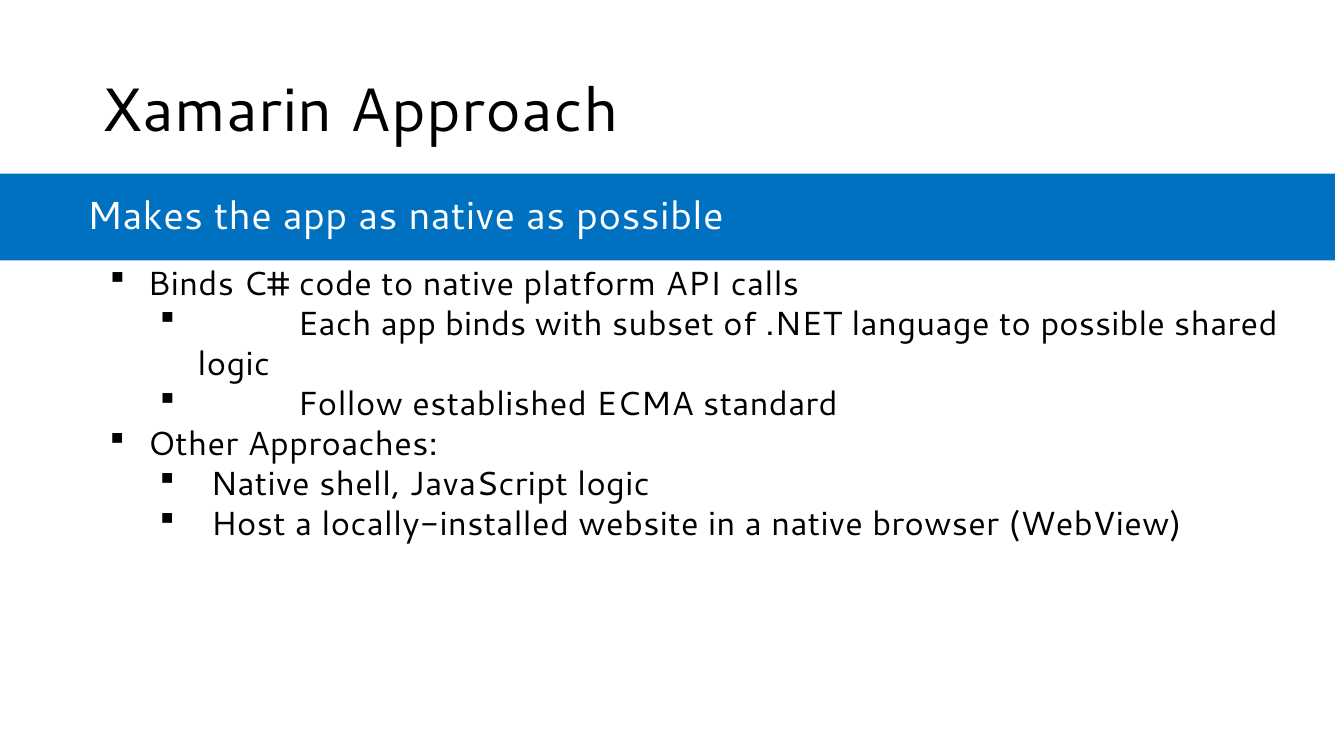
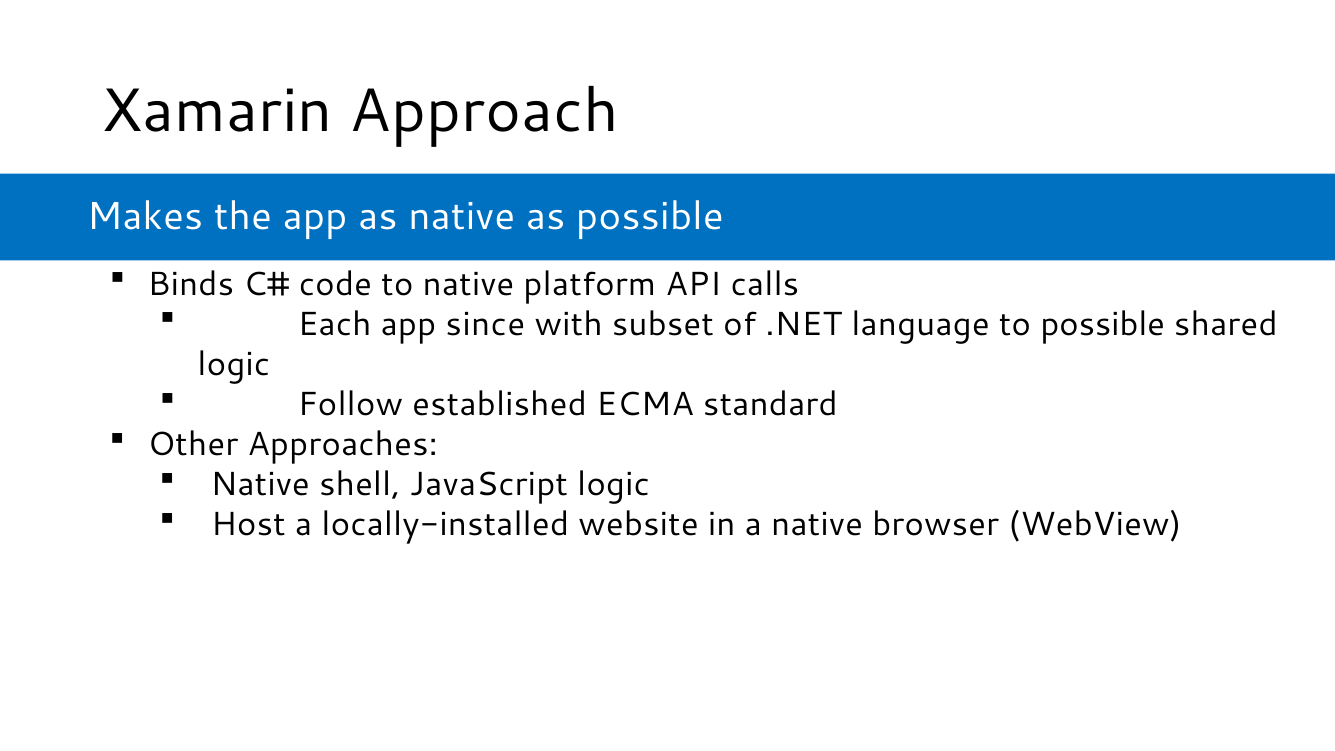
app binds: binds -> since (485, 324)
